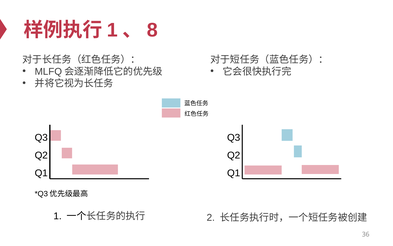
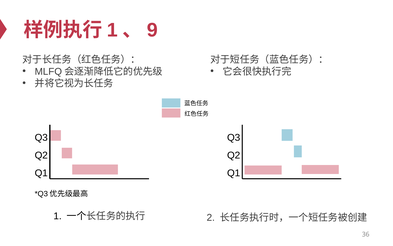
8: 8 -> 9 (152, 30)
